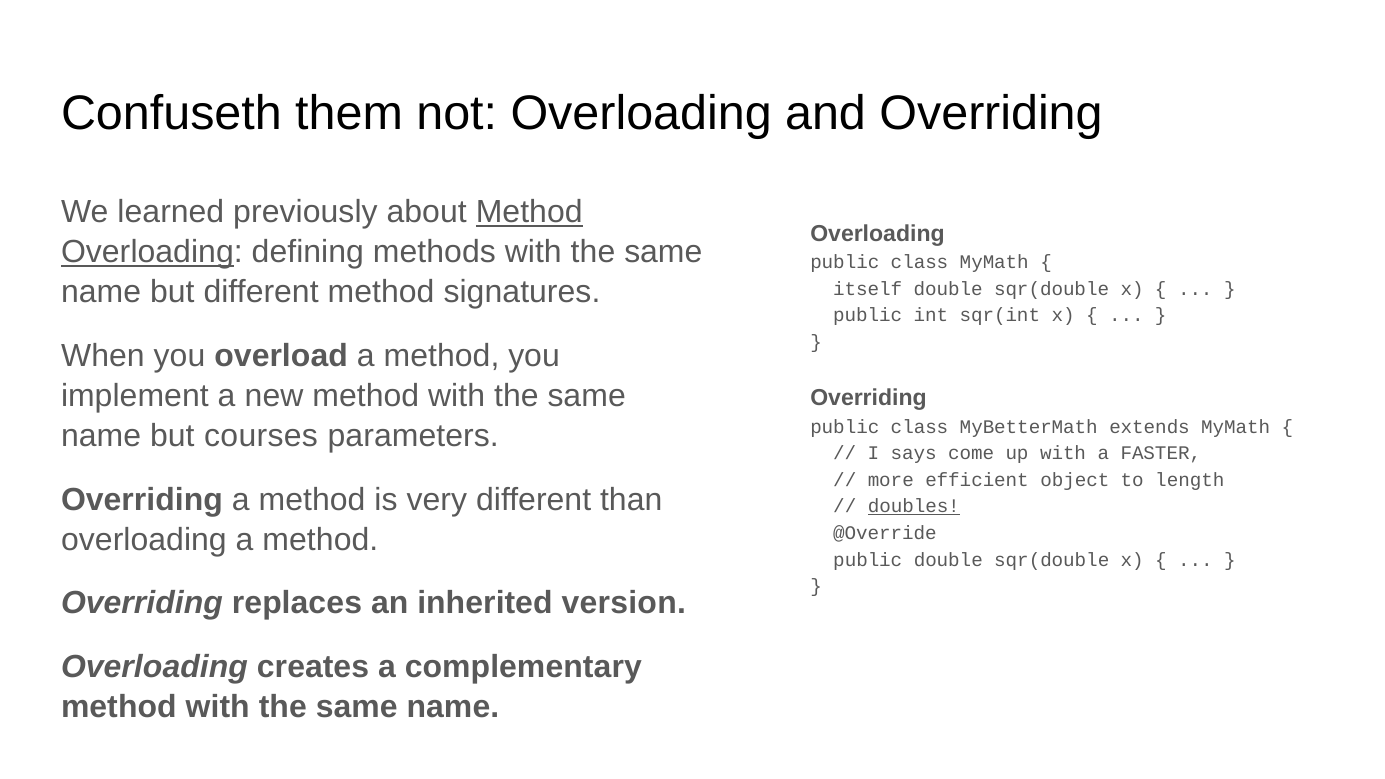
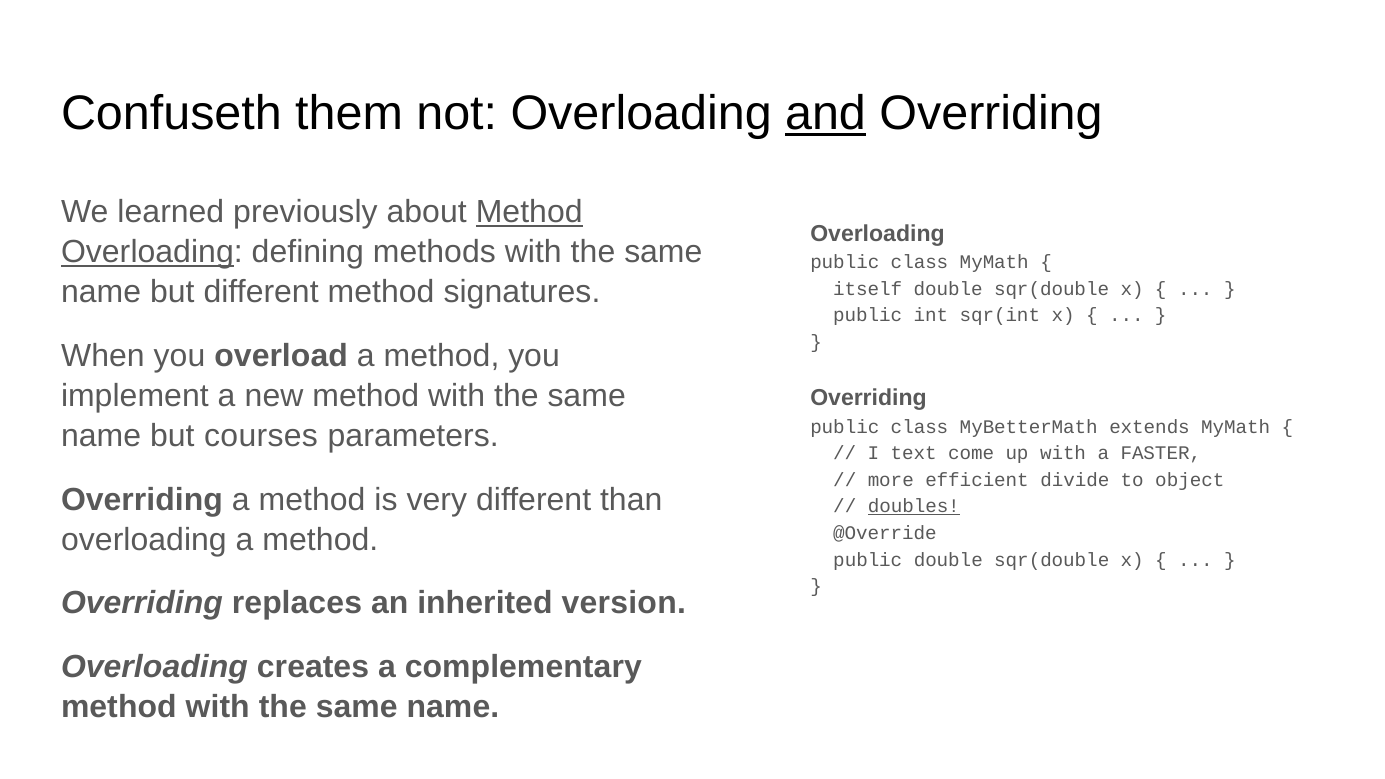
and underline: none -> present (826, 114)
says: says -> text (914, 454)
object: object -> divide (1075, 480)
length: length -> object (1190, 480)
